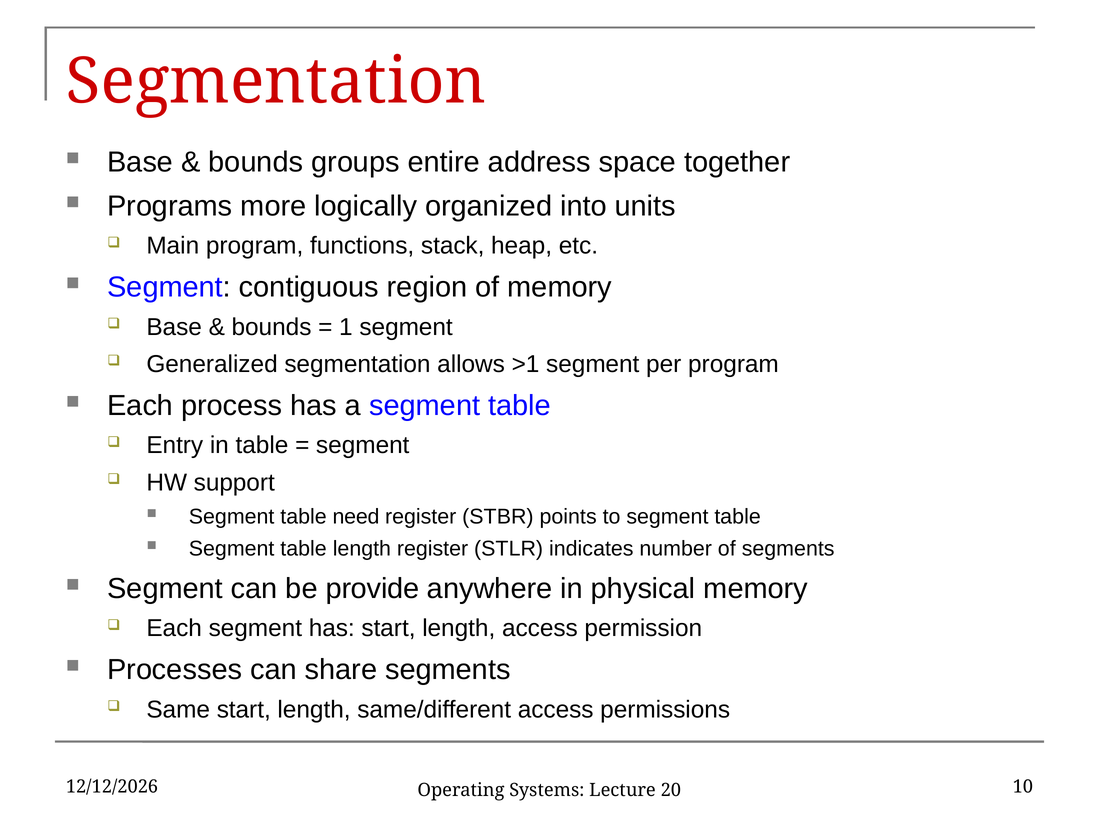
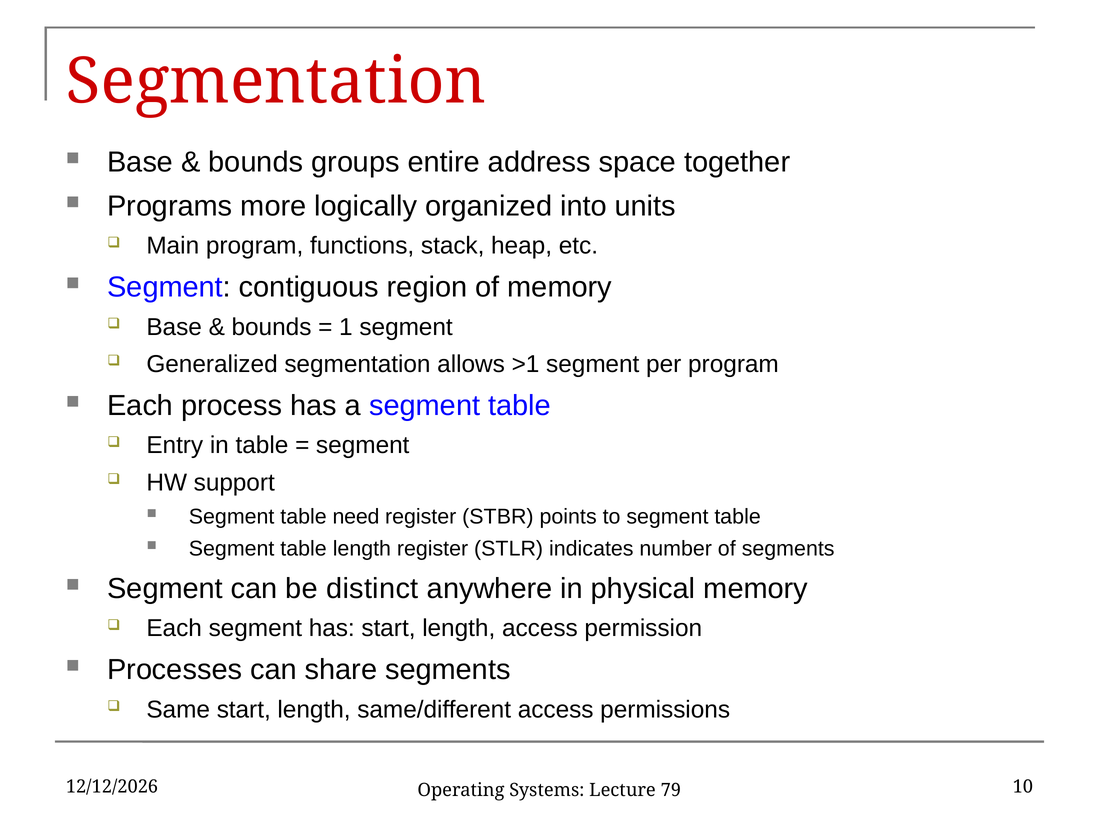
provide: provide -> distinct (372, 589)
20: 20 -> 79 (671, 791)
